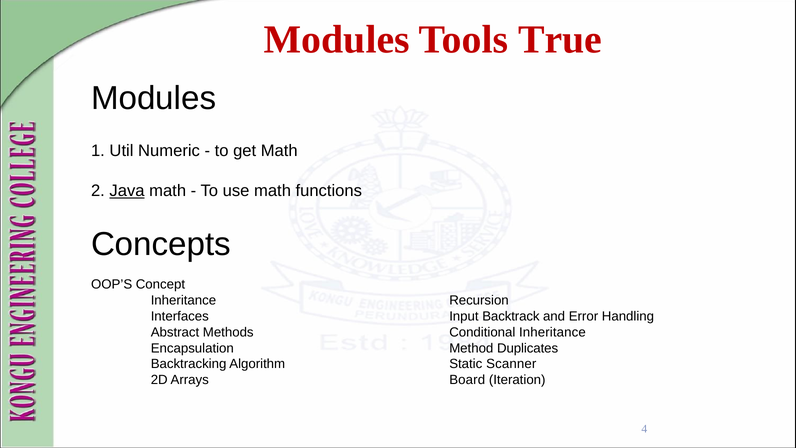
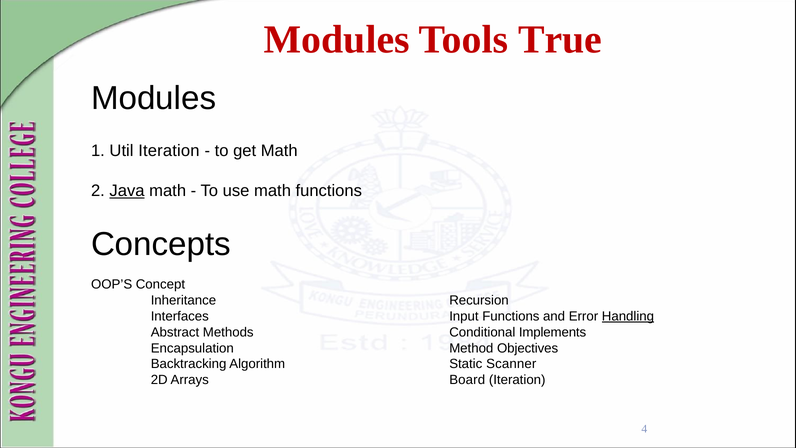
Util Numeric: Numeric -> Iteration (169, 151)
Input Backtrack: Backtrack -> Functions (511, 316)
Handling underline: none -> present (628, 316)
Conditional Inheritance: Inheritance -> Implements (553, 332)
Duplicates: Duplicates -> Objectives (528, 348)
